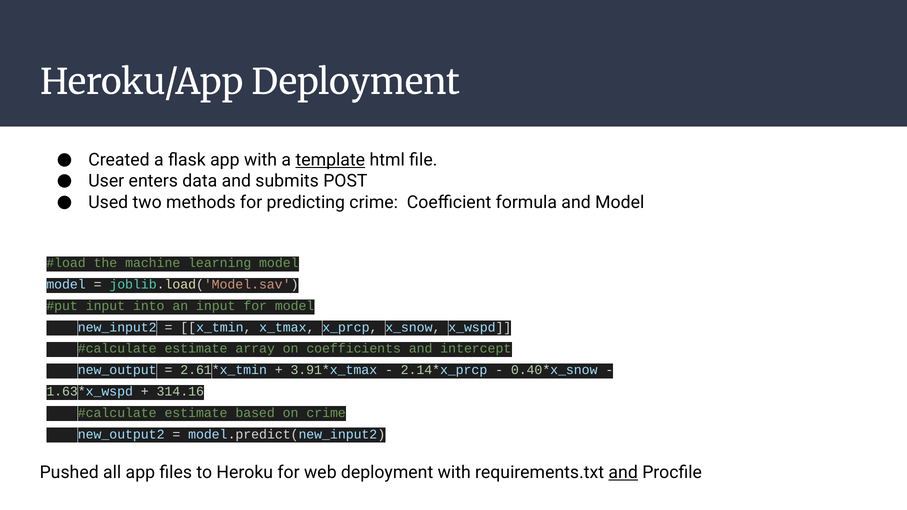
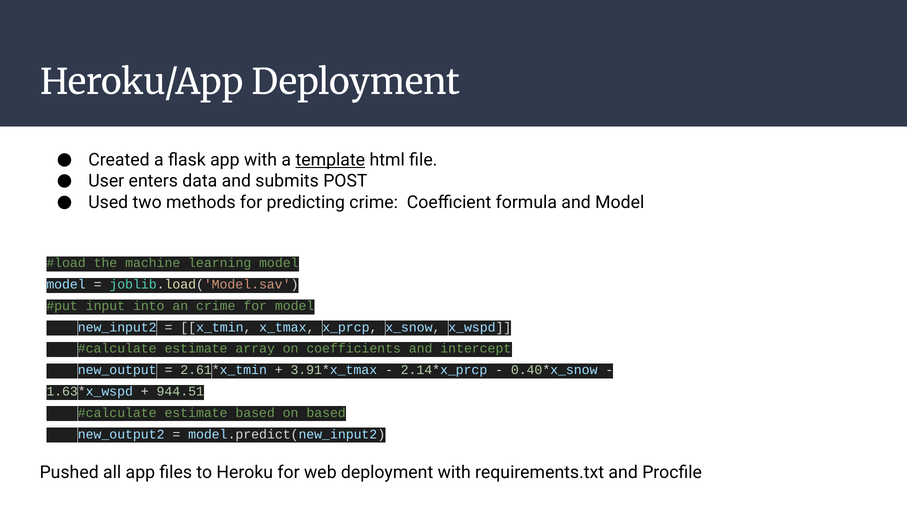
an input: input -> crime (216, 306)
314.16: 314.16 -> 944.51 (180, 392)
on crime: crime -> based (326, 413)
and underline: present -> none (623, 472)
